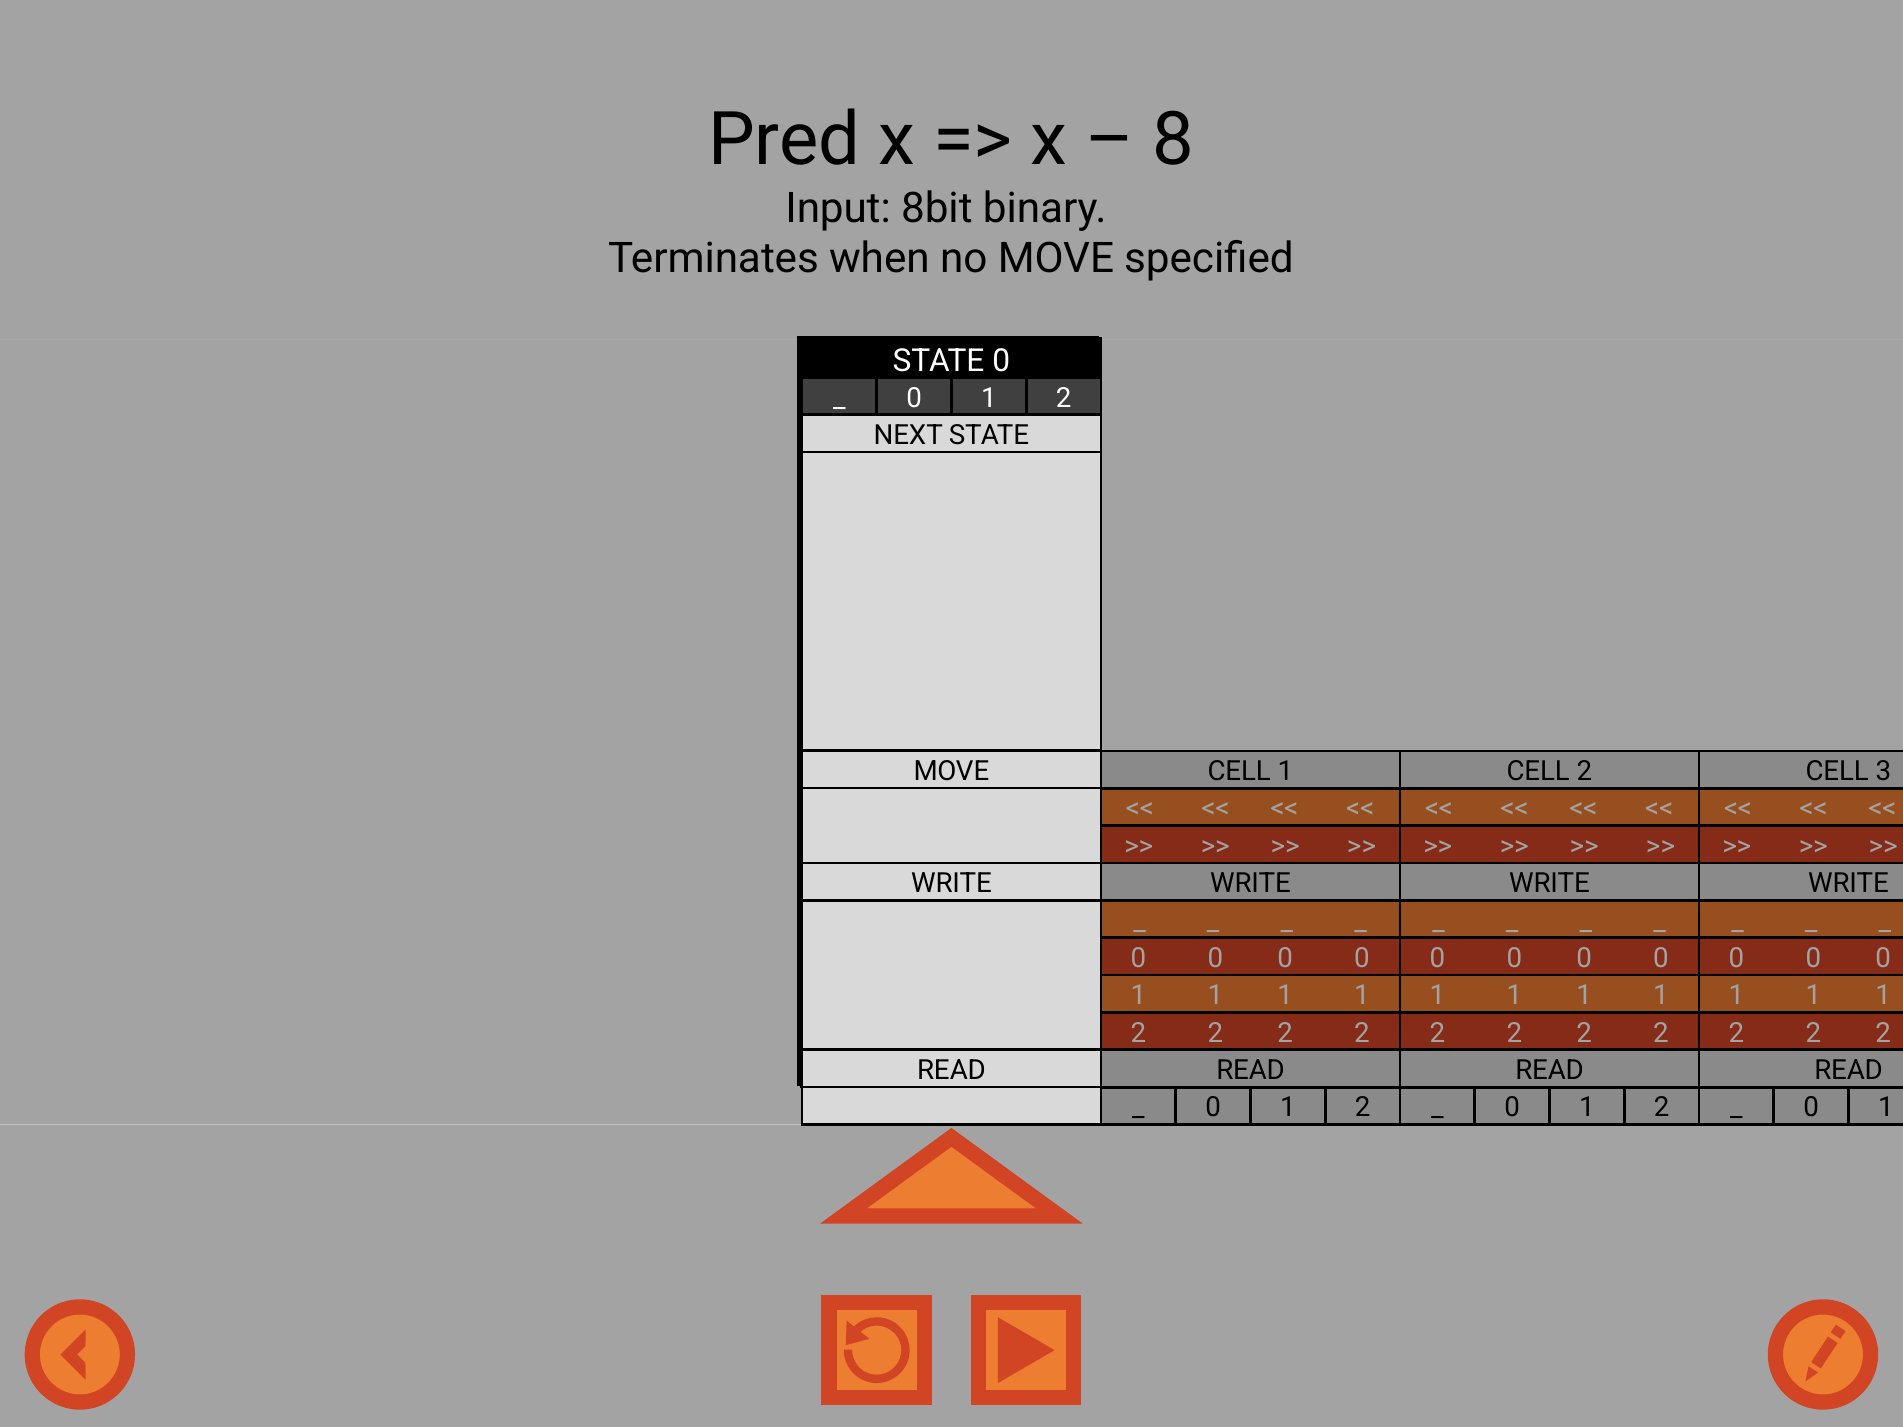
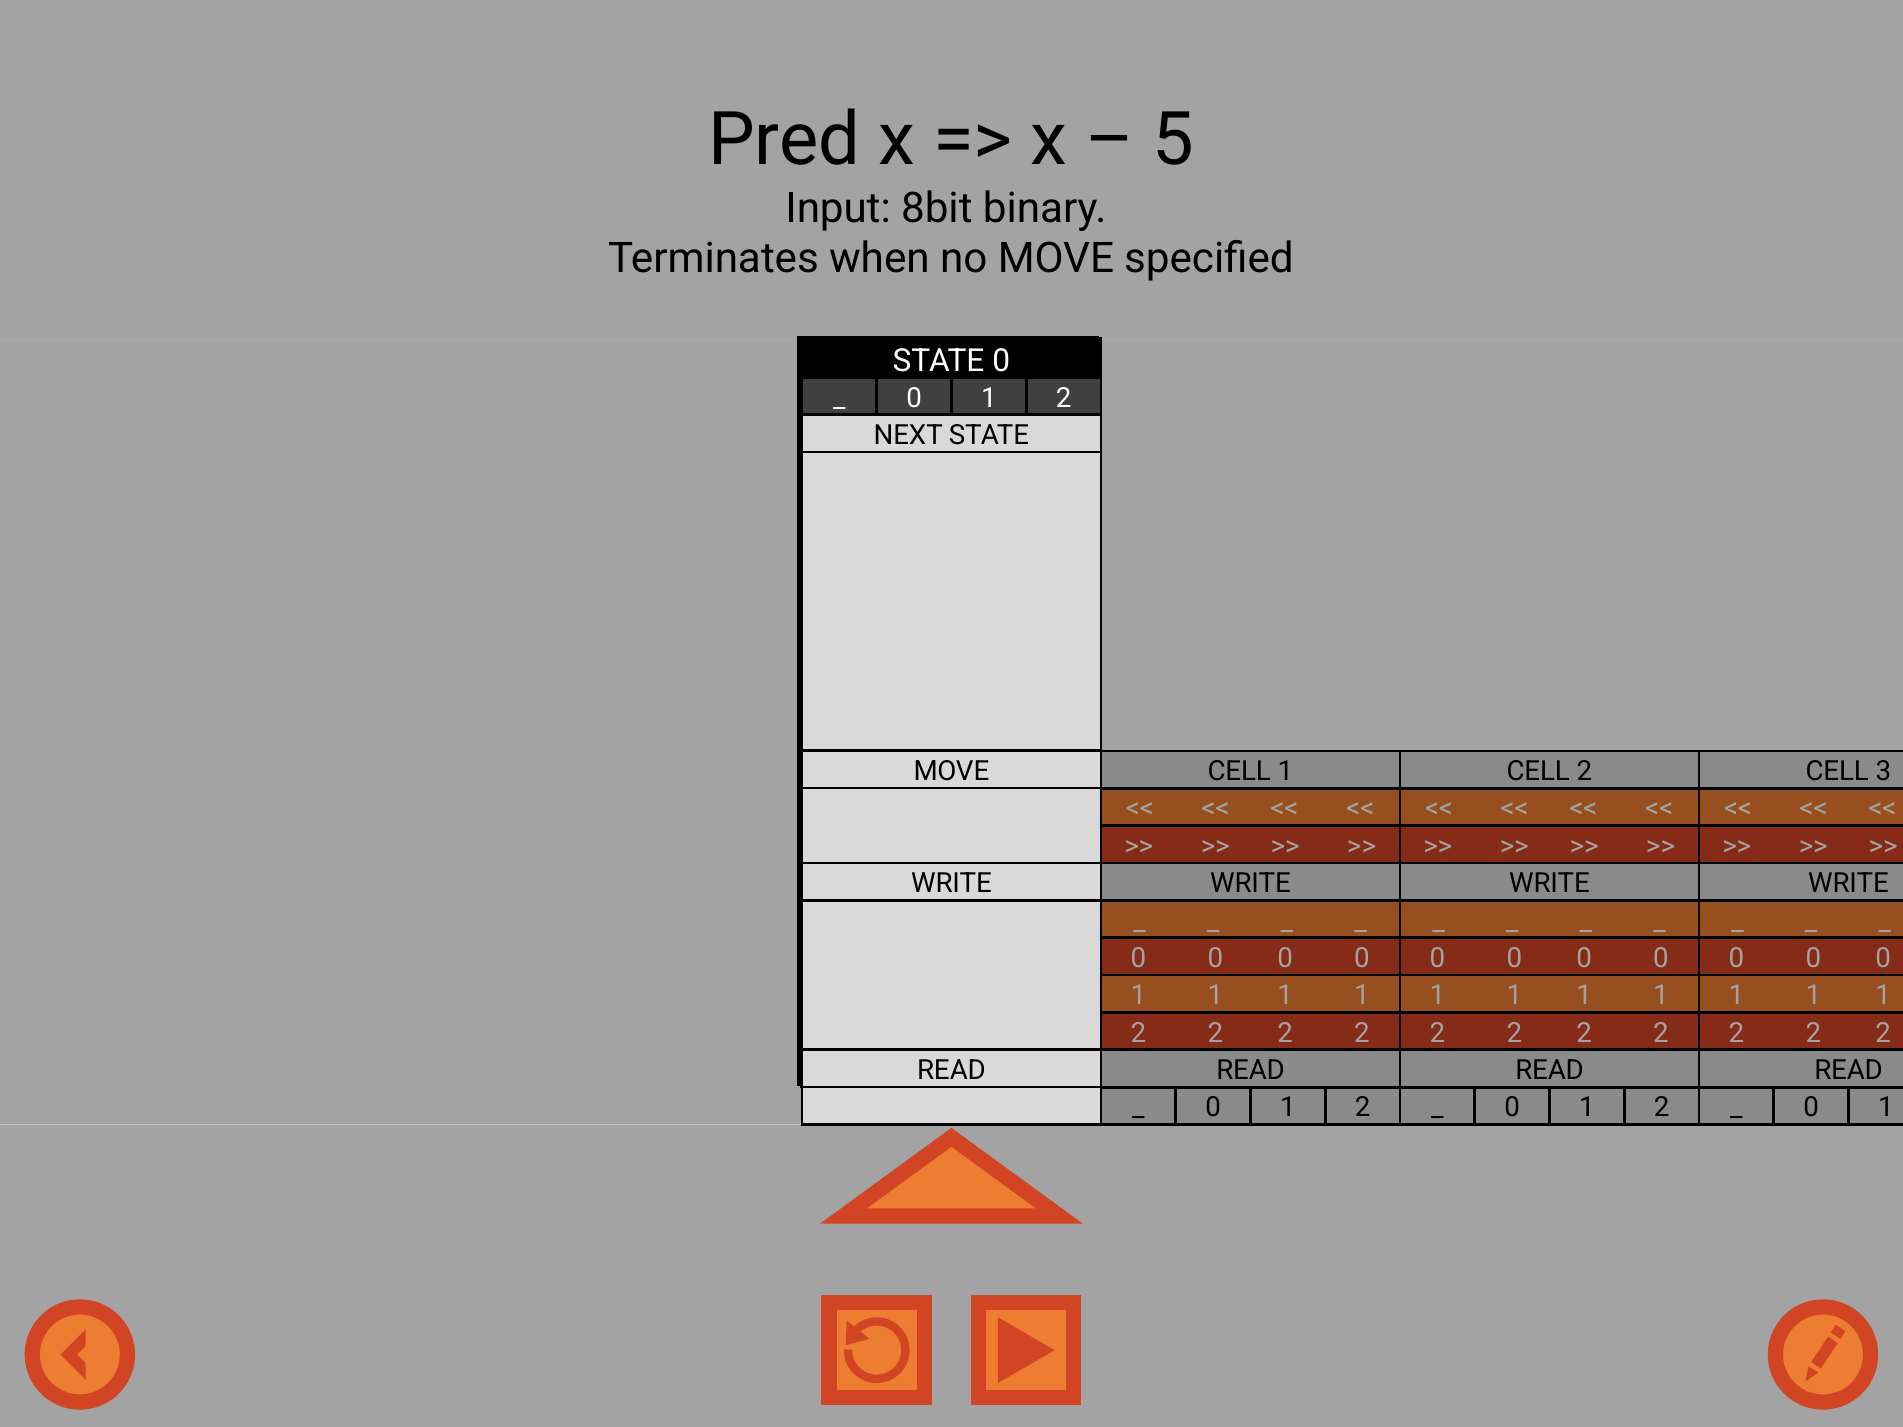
8: 8 -> 5 (1173, 141)
